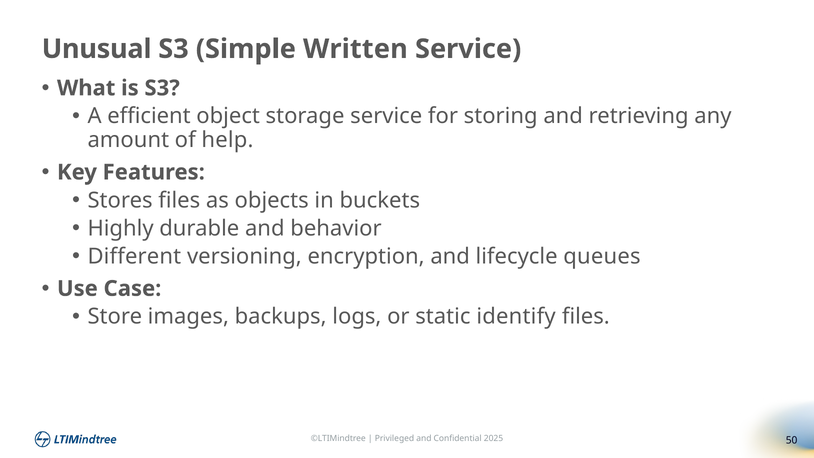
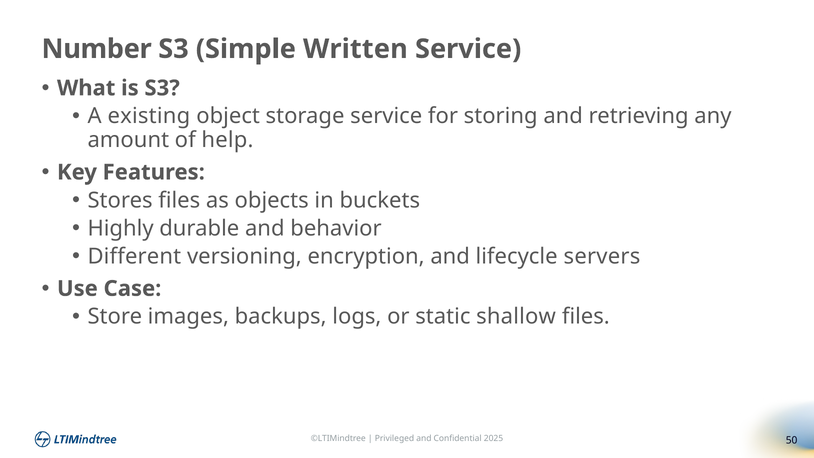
Unusual: Unusual -> Number (97, 49)
efficient: efficient -> existing (149, 116)
queues: queues -> servers (602, 256)
identify: identify -> shallow (516, 317)
